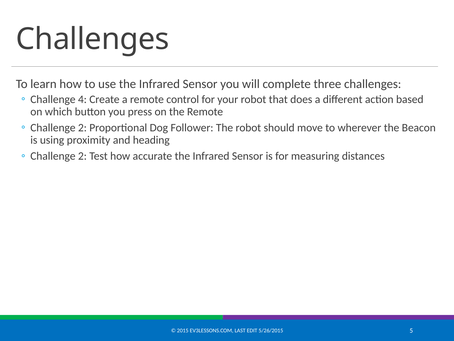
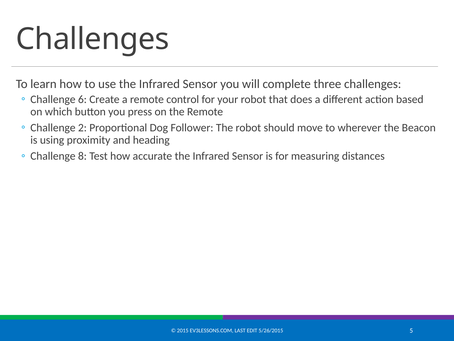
4: 4 -> 6 (82, 99)
2: 2 -> 8 (82, 156)
